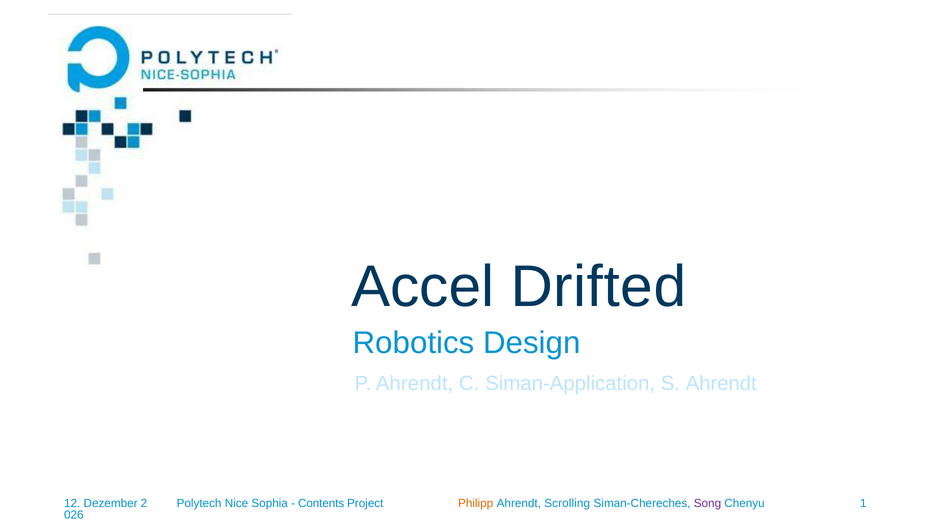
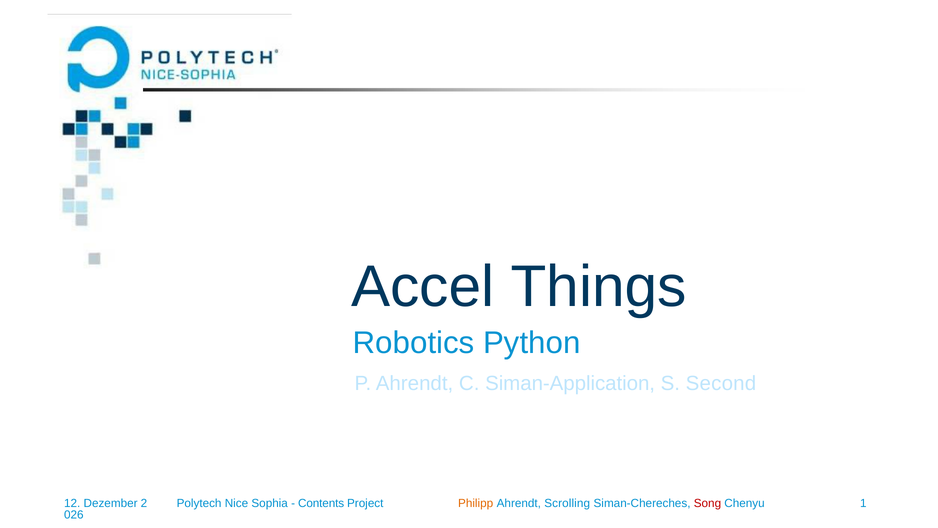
Drifted: Drifted -> Things (599, 287)
Design: Design -> Python (532, 343)
S Ahrendt: Ahrendt -> Second (721, 383)
Song colour: purple -> red (707, 503)
